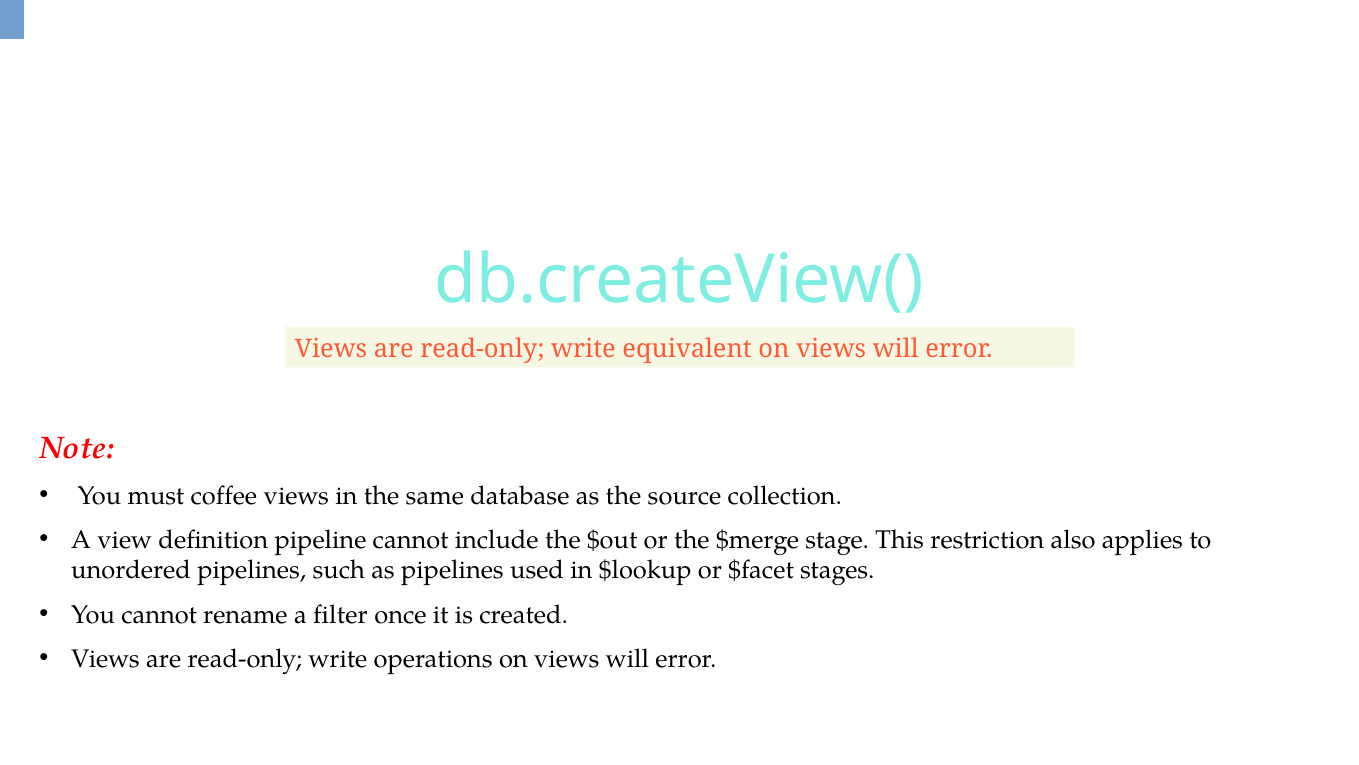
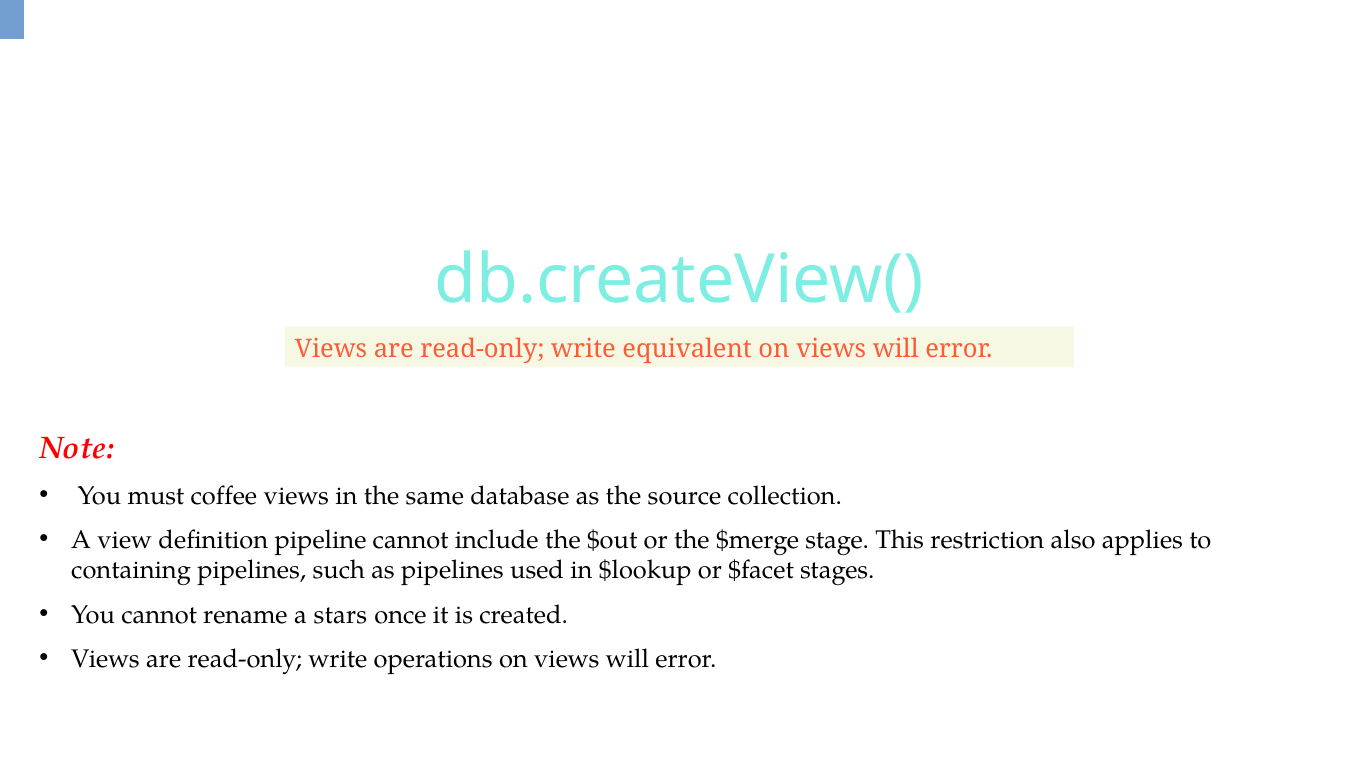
unordered: unordered -> containing (131, 570)
filter: filter -> stars (340, 614)
